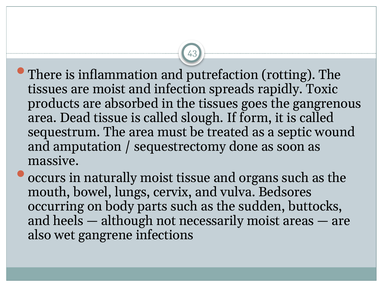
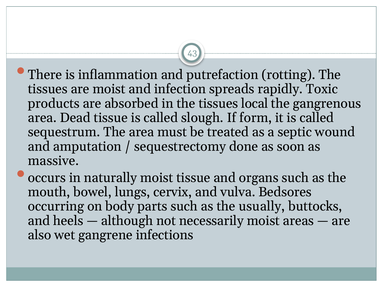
goes: goes -> local (255, 103)
sudden: sudden -> usually (262, 207)
